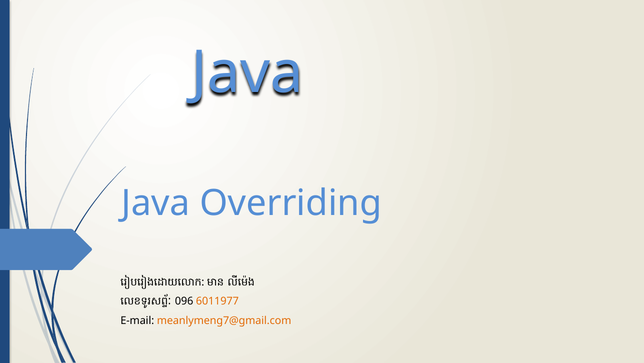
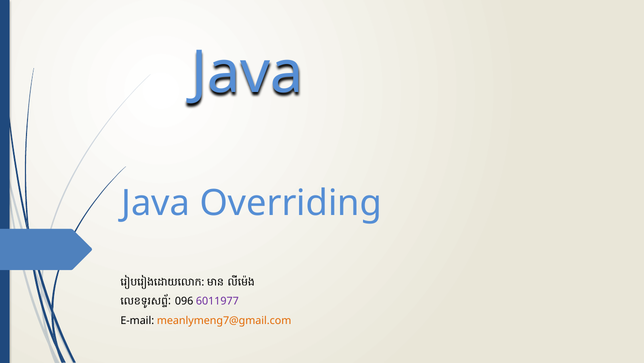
6011977 colour: orange -> purple (217, 301)
